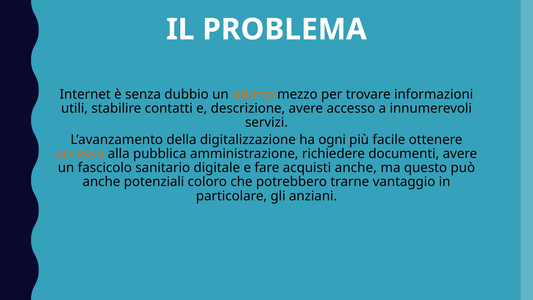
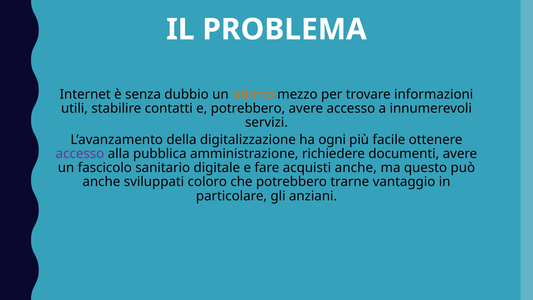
e descrizione: descrizione -> potrebbero (248, 108)
accesso colour: orange -> purple (80, 154)
potenziali: potenziali -> sviluppati (154, 182)
